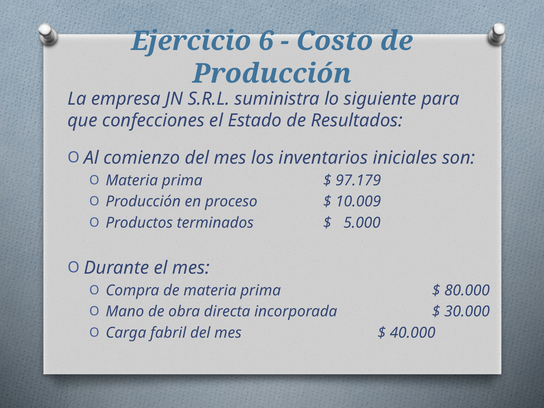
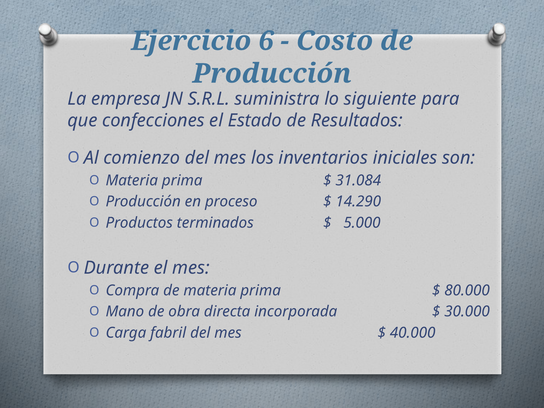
97.179: 97.179 -> 31.084 (358, 180)
10.009: 10.009 -> 14.290 (358, 202)
